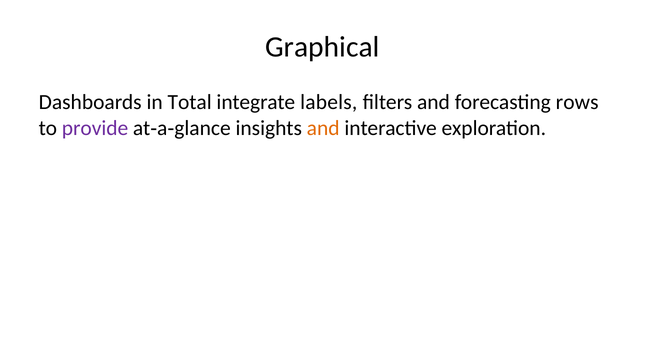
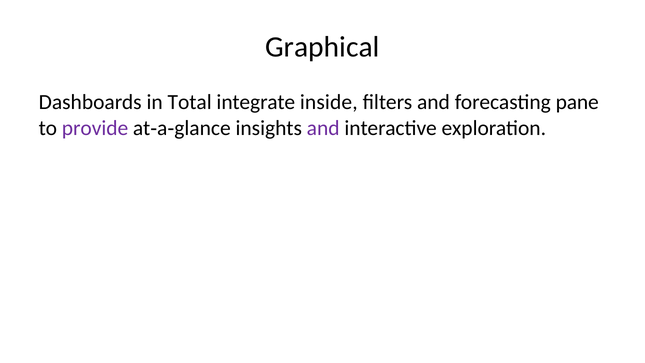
labels: labels -> inside (329, 102)
rows: rows -> pane (577, 102)
and colour: orange -> purple (323, 128)
